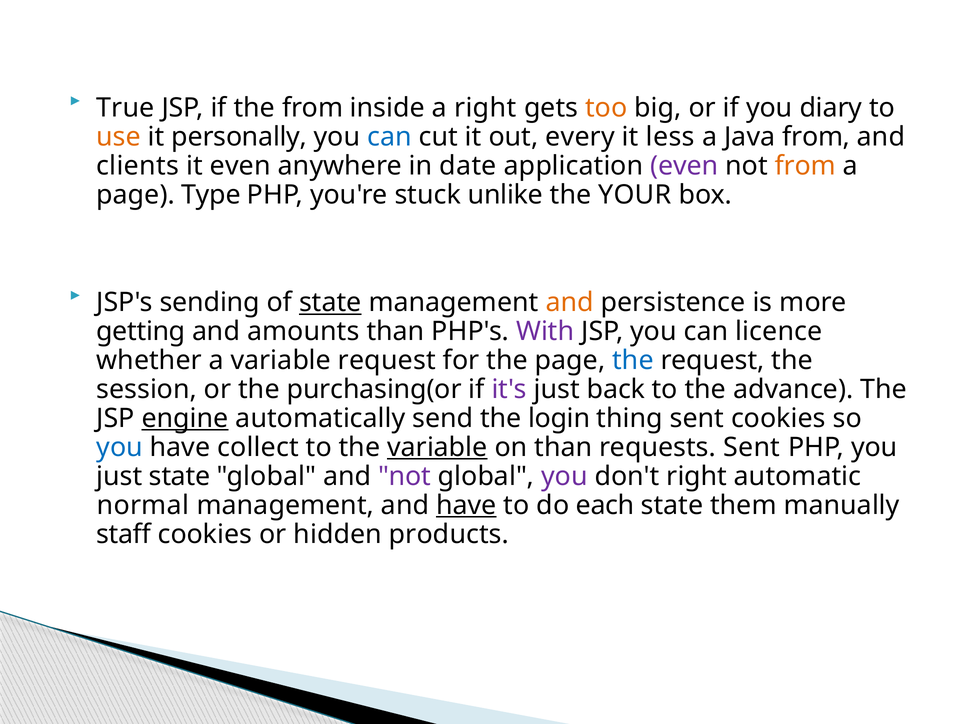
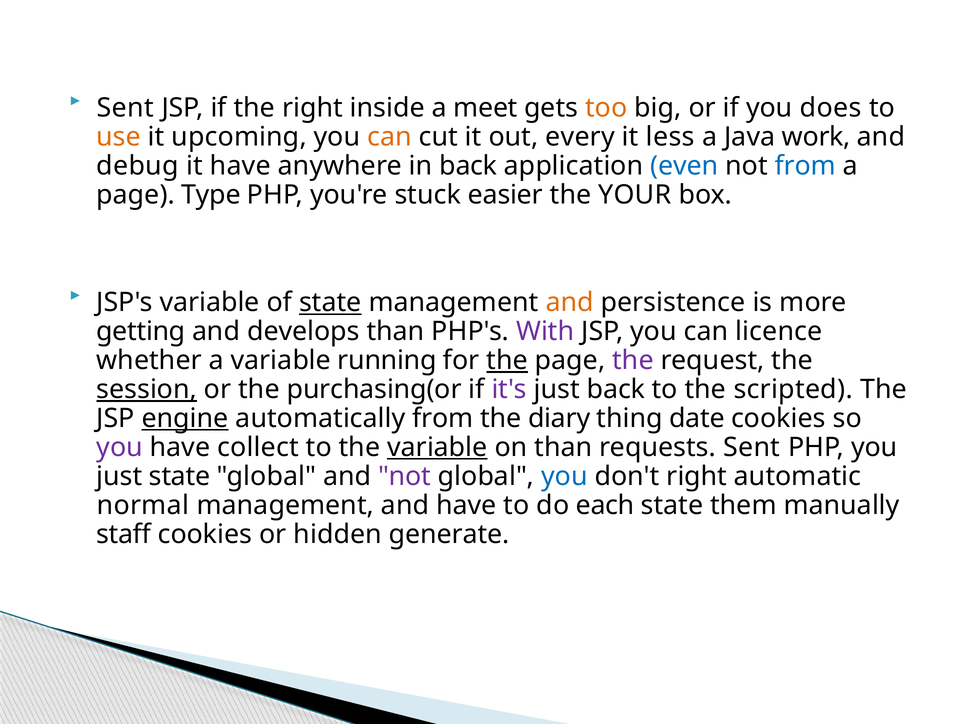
True: True -> Sent (125, 108)
the from: from -> right (312, 108)
a right: right -> meet (486, 108)
diary: diary -> does (831, 108)
personally: personally -> upcoming (239, 137)
can colour: blue -> orange (390, 137)
Java from: from -> work (816, 137)
clients: clients -> debug (138, 166)
it even: even -> have (240, 166)
in date: date -> back (468, 166)
even colour: purple -> blue (684, 166)
from colour: orange -> blue (805, 166)
unlike: unlike -> easier (505, 195)
JSP's sending: sending -> variable (210, 302)
amounts: amounts -> develops (303, 331)
variable request: request -> running (387, 360)
the underline: none -> present (507, 360)
the colour: blue -> purple (633, 360)
session underline: none -> present (147, 389)
advance: advance -> scripted (793, 389)
automatically send: send -> from (443, 418)
login: login -> diary (559, 418)
thing sent: sent -> date (697, 418)
you colour: blue -> purple (120, 447)
you colour: purple -> blue (564, 476)
have underline: present -> none (466, 505)
products: products -> generate (449, 534)
